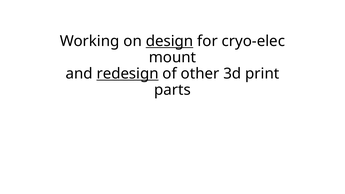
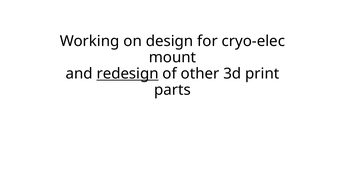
design underline: present -> none (170, 41)
